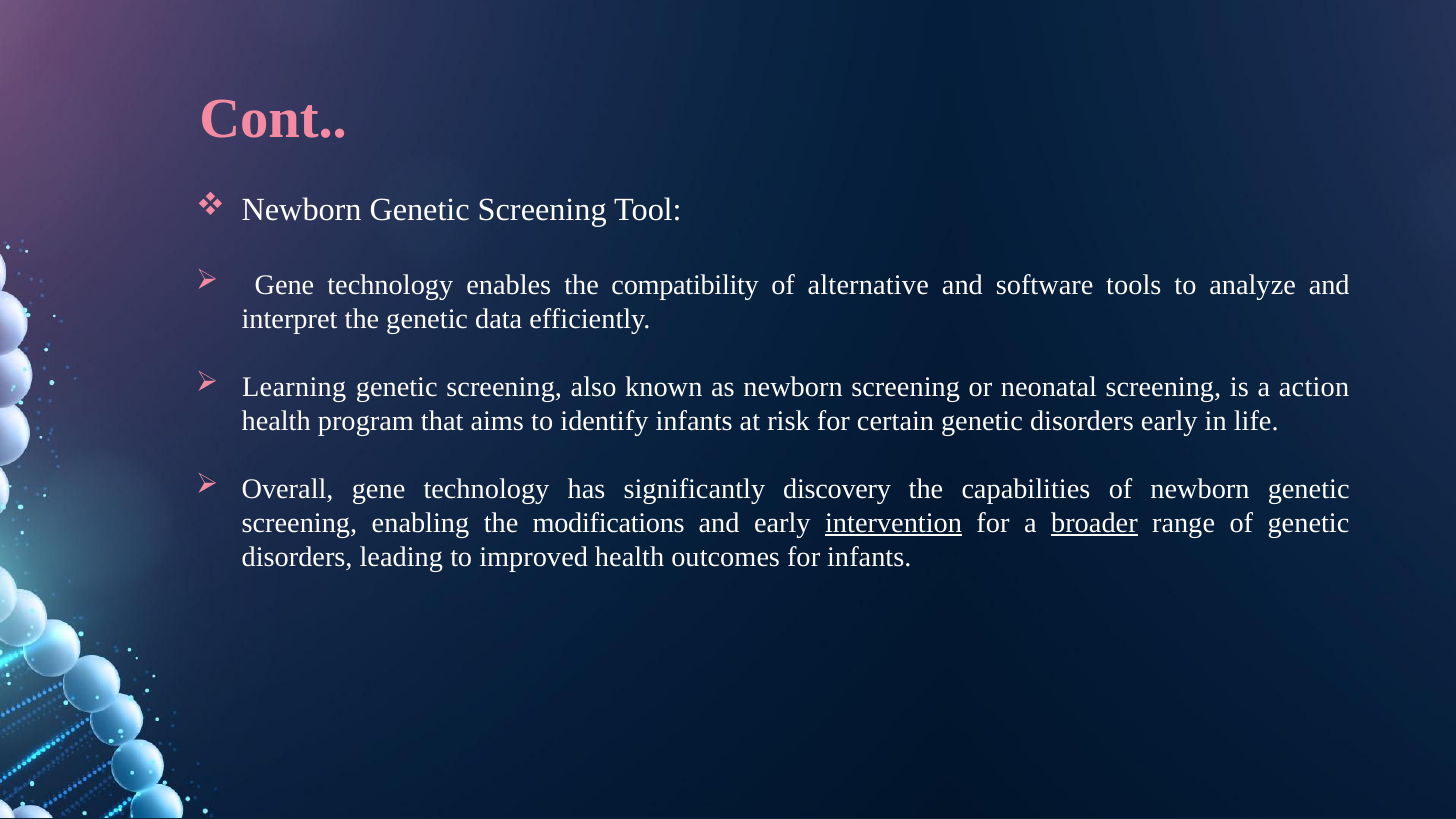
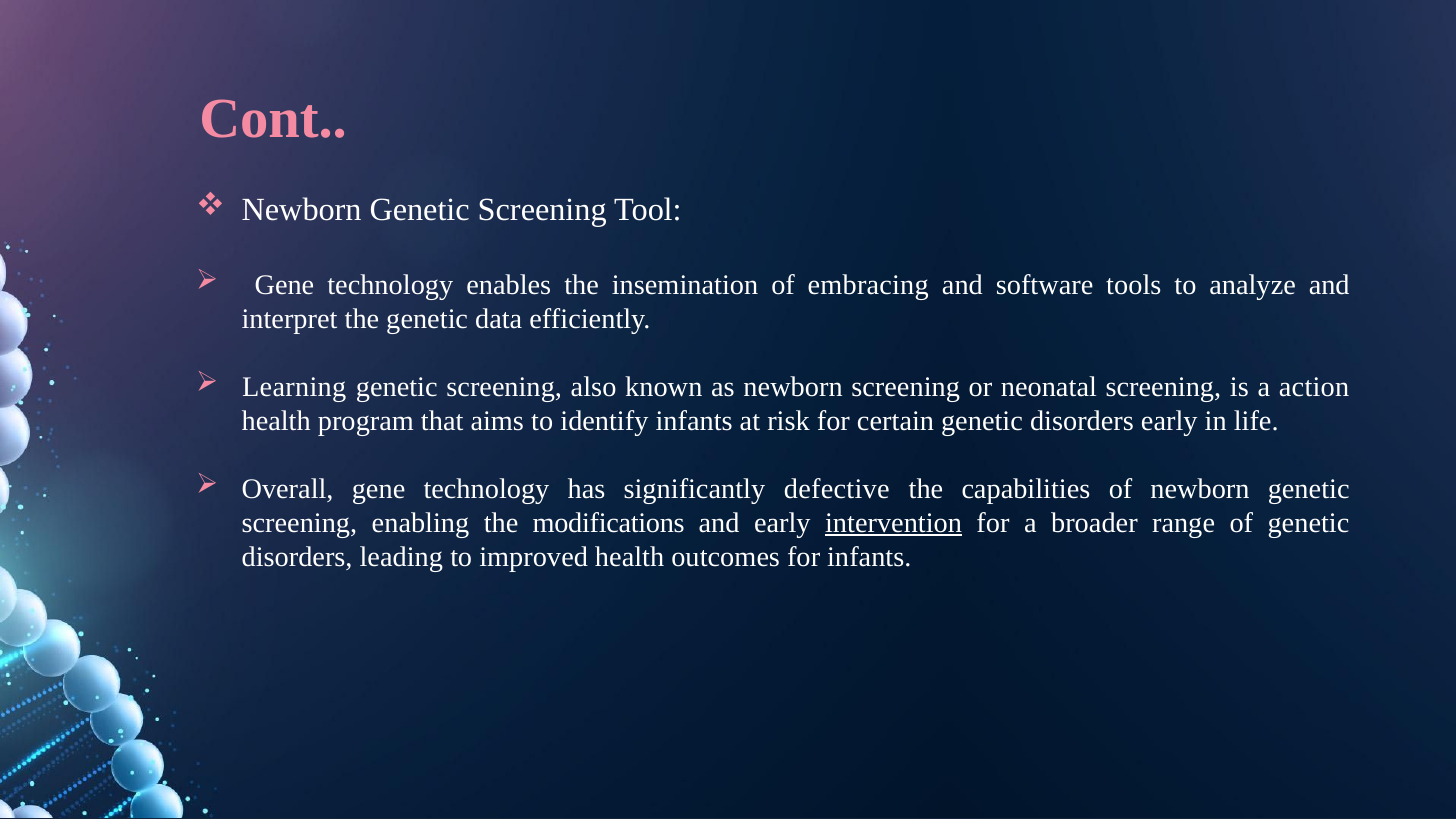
compatibility: compatibility -> insemination (685, 285)
alternative: alternative -> embracing (868, 285)
discovery: discovery -> defective (837, 489)
broader underline: present -> none (1094, 523)
